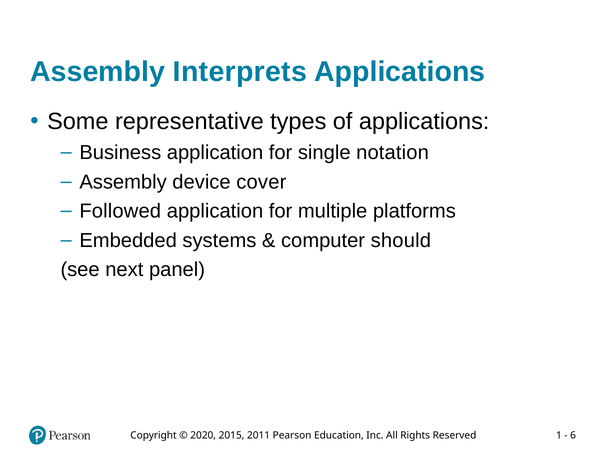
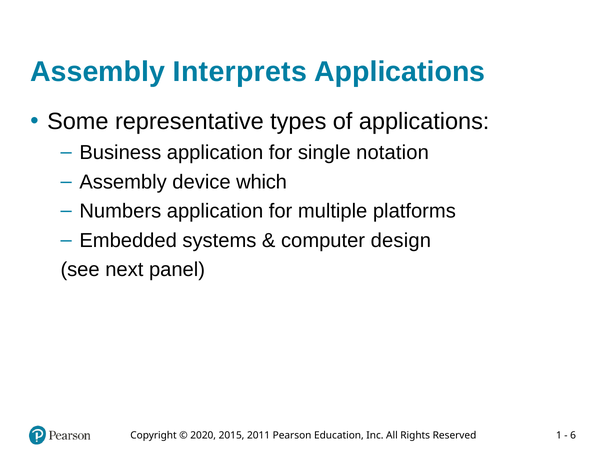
cover: cover -> which (262, 182)
Followed: Followed -> Numbers (120, 211)
should: should -> design (401, 240)
